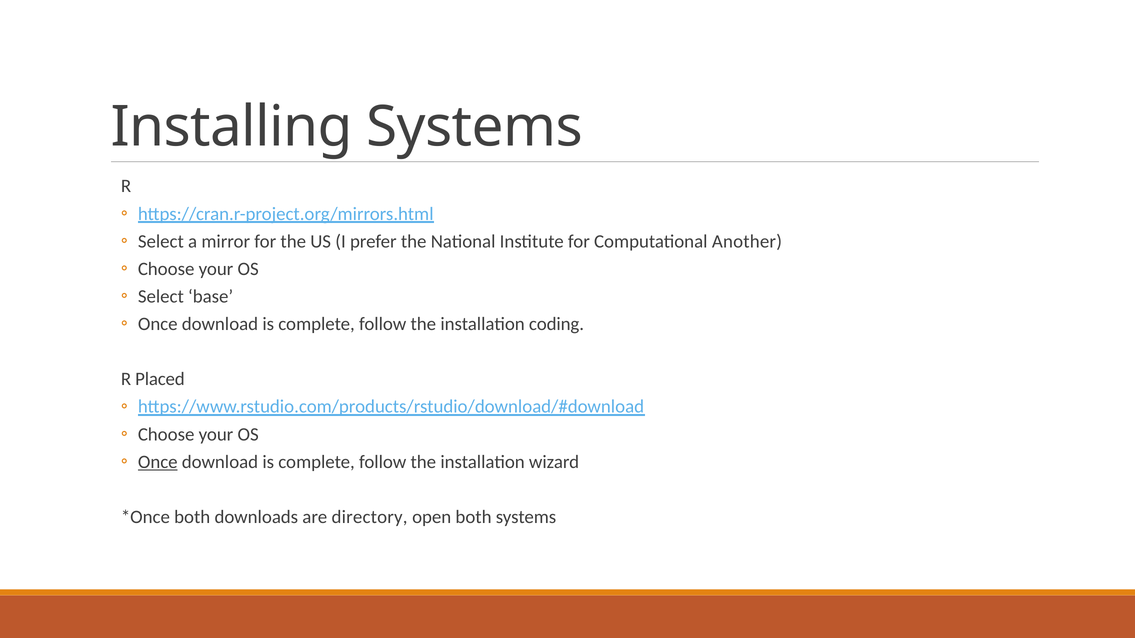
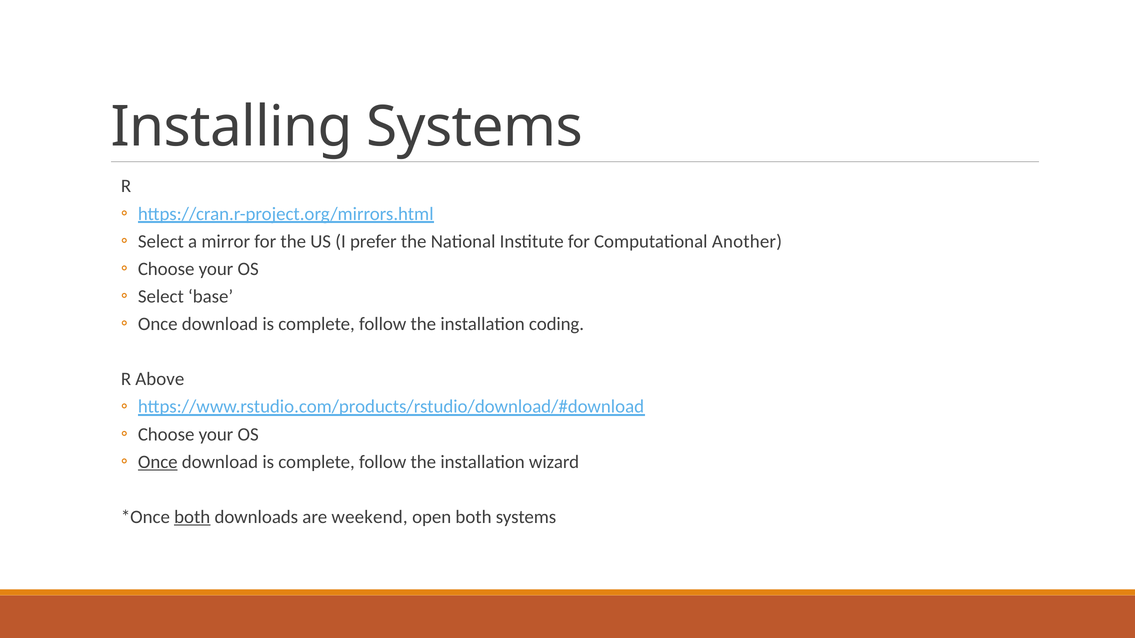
Placed: Placed -> Above (160, 379)
both underline: none -> present (192, 517)
directory: directory -> weekend (370, 517)
